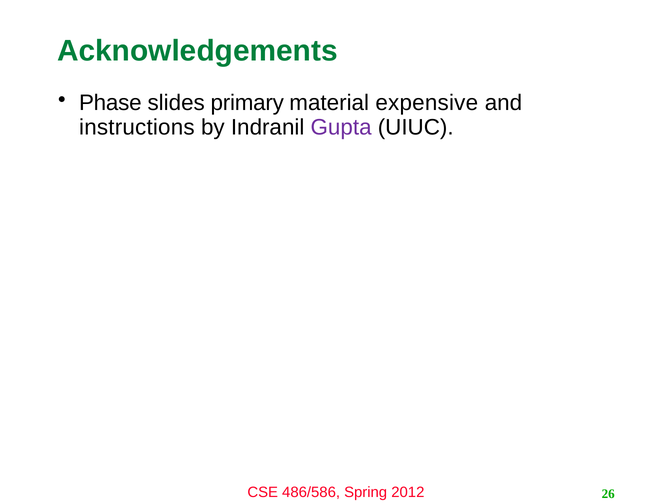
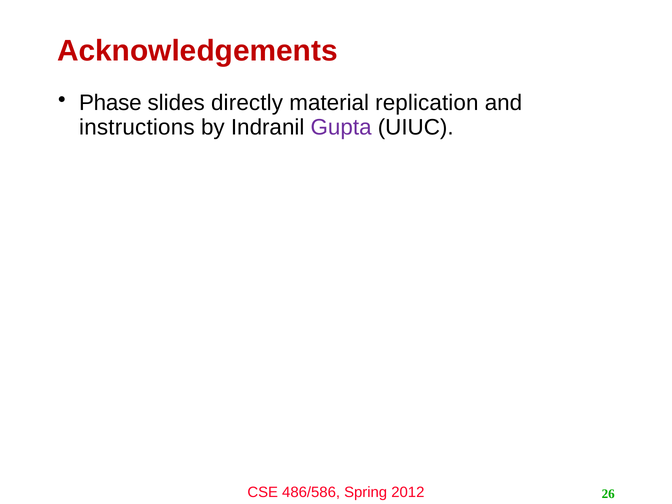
Acknowledgements colour: green -> red (197, 51)
primary: primary -> directly (247, 103)
expensive: expensive -> replication (427, 103)
